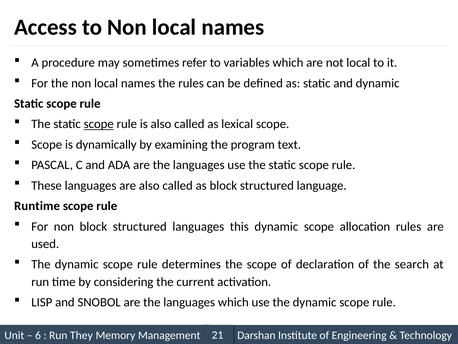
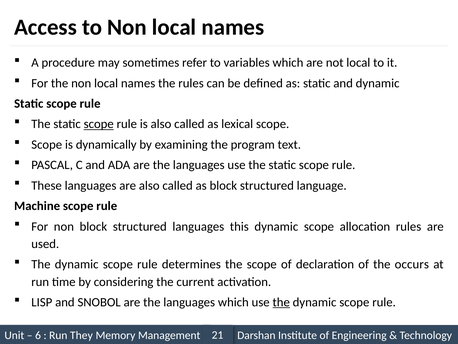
Runtime: Runtime -> Machine (37, 206)
search: search -> occurs (412, 264)
the underline: none -> present (281, 302)
